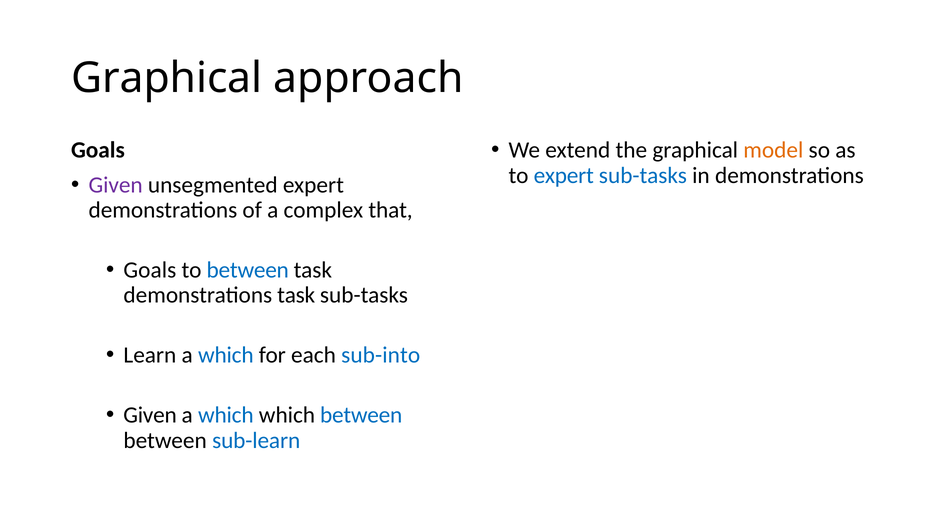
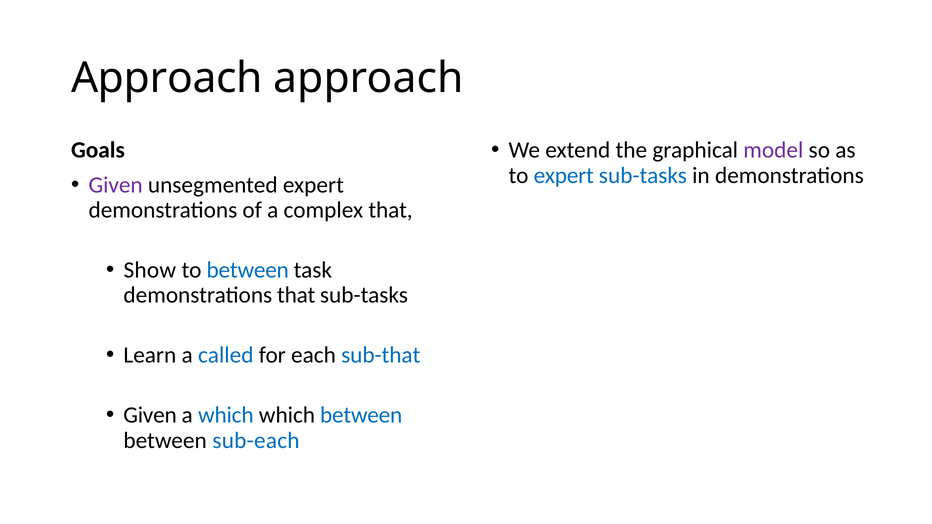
Graphical: Graphical -> Approach (167, 78)
model colour: orange -> purple (773, 150)
Goals: Goals -> Show (150, 270)
demonstrations task: task -> that (296, 295)
Learn a which: which -> called (226, 355)
sub-into: sub-into -> sub-that (381, 355)
sub-learn: sub-learn -> sub-each (256, 441)
